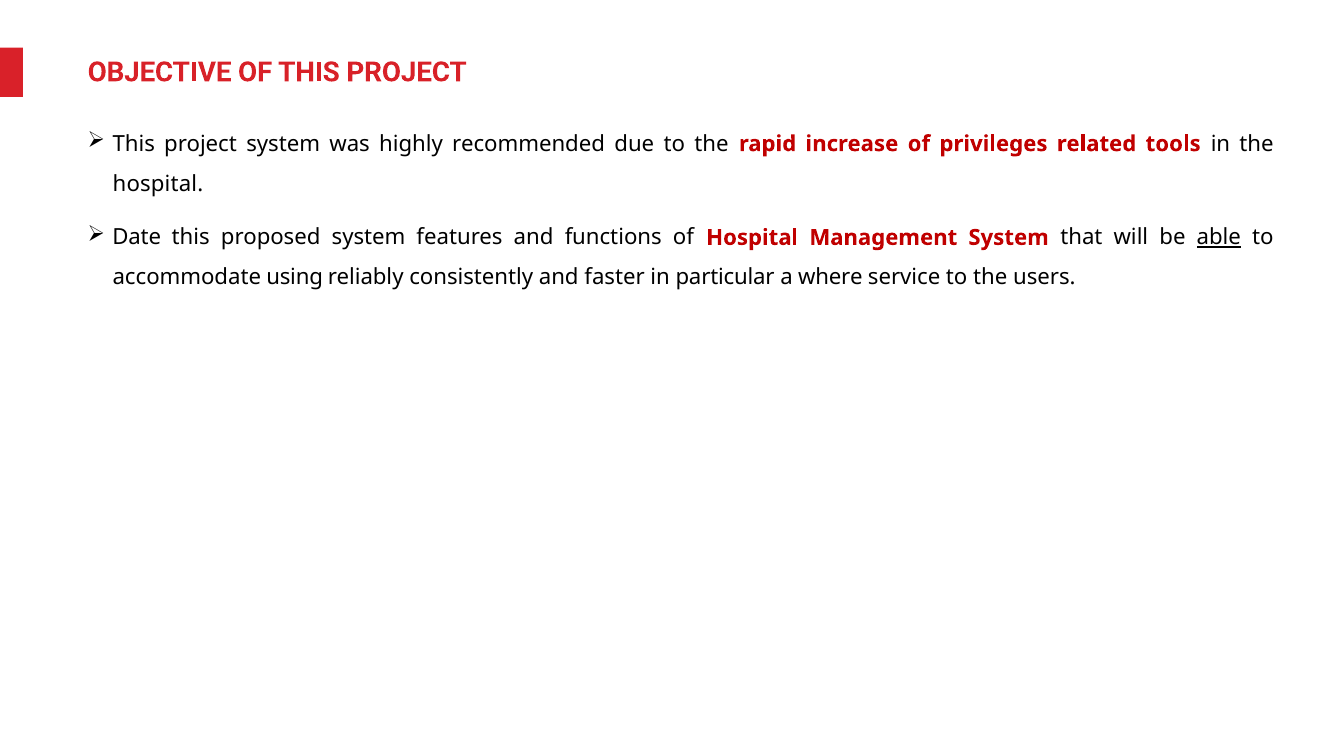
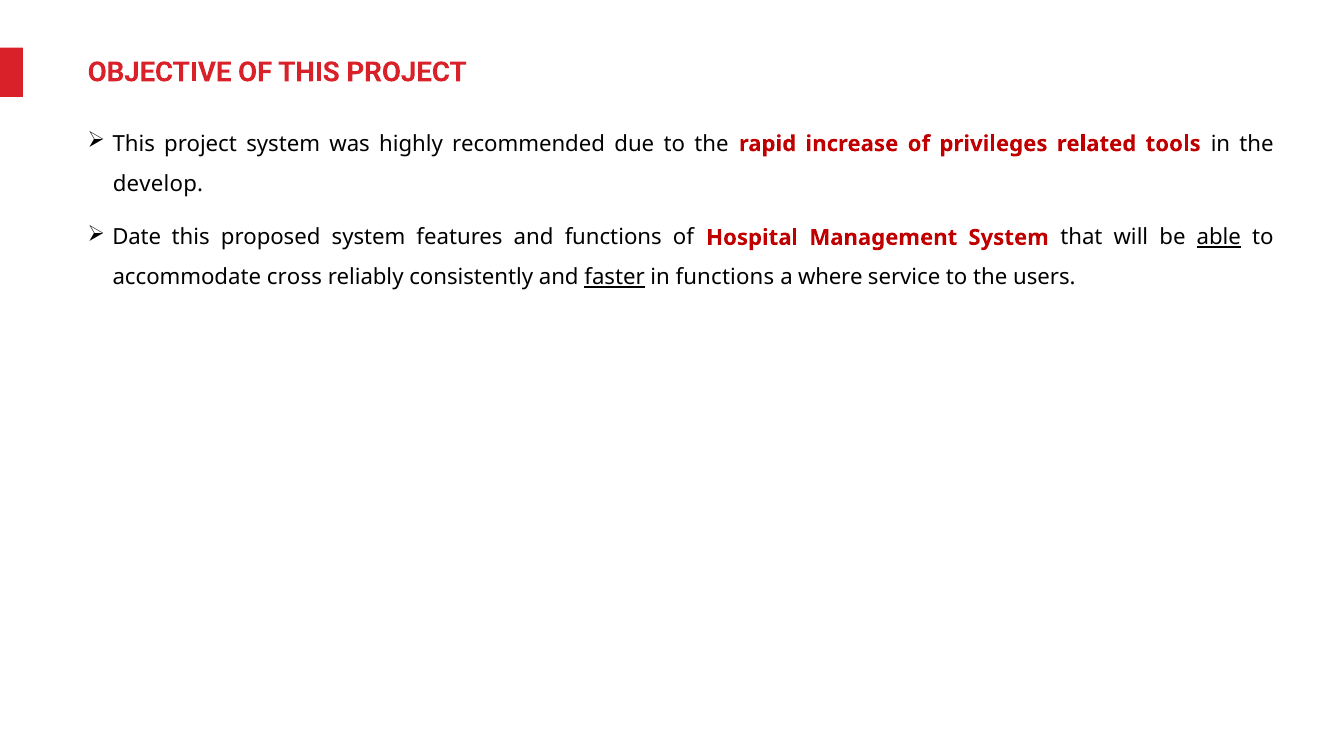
hospital: hospital -> develop (158, 184)
using: using -> cross (294, 278)
faster underline: none -> present (615, 278)
in particular: particular -> functions (725, 278)
